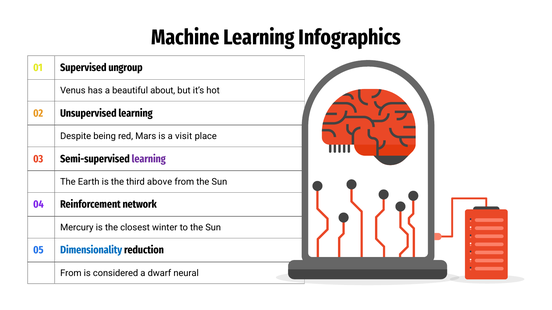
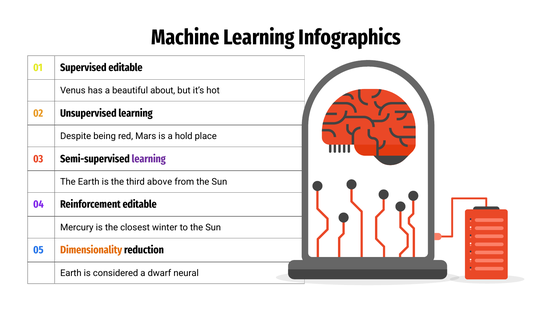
Supervised ungroup: ungroup -> editable (126, 68)
visit: visit -> hold (184, 136)
Reinforcement network: network -> editable (140, 205)
Dimensionality colour: blue -> orange (91, 250)
From: From -> Earth (71, 273)
